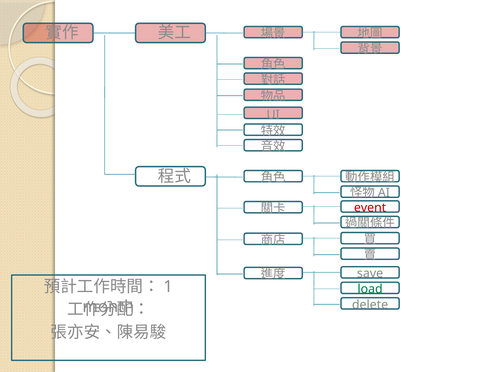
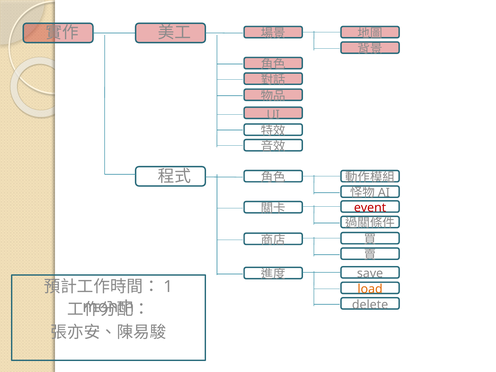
load colour: green -> orange (370, 289)
